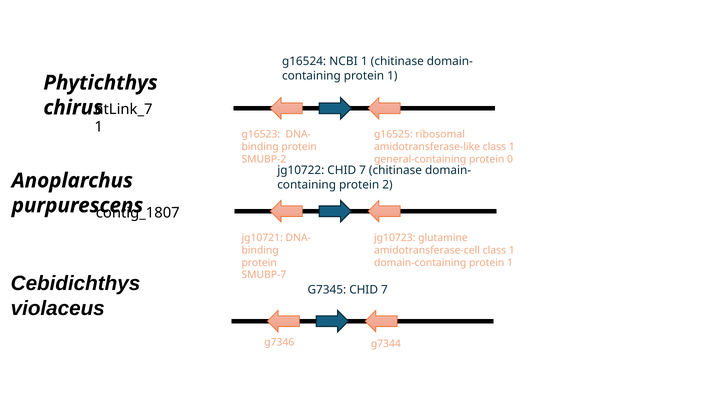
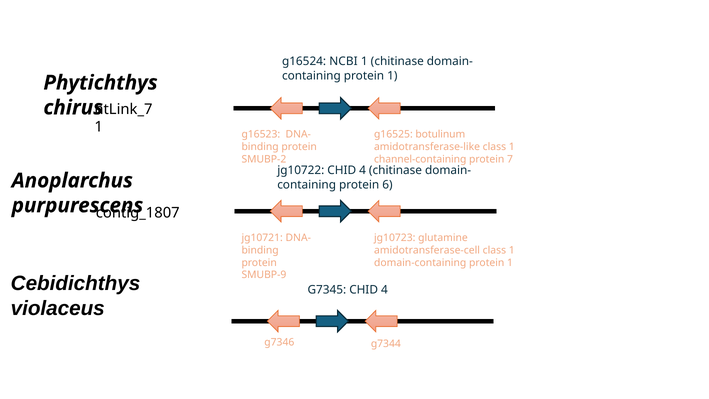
ribosomal: ribosomal -> botulinum (440, 134)
general-containing: general-containing -> channel-containing (420, 159)
0: 0 -> 7 (510, 159)
jg10722 CHID 7: 7 -> 4 (363, 170)
2: 2 -> 6 (387, 185)
SMUBP-7: SMUBP-7 -> SMUBP-9 (264, 275)
G7345 CHID 7: 7 -> 4 (384, 290)
